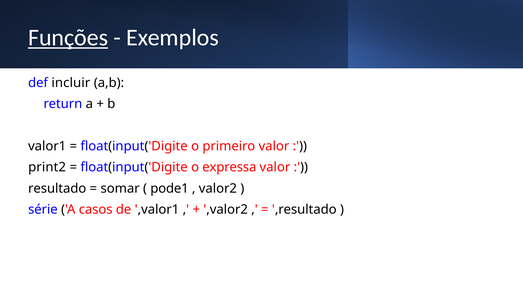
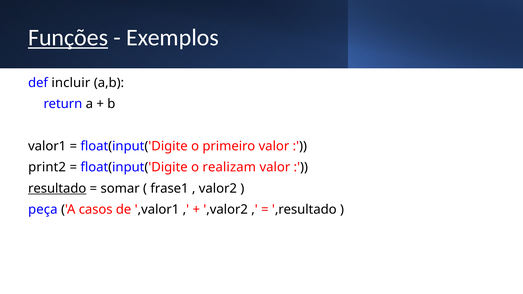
expressa: expressa -> realizam (229, 167)
resultado underline: none -> present (57, 189)
pode1: pode1 -> frase1 (169, 189)
série: série -> peça (43, 210)
